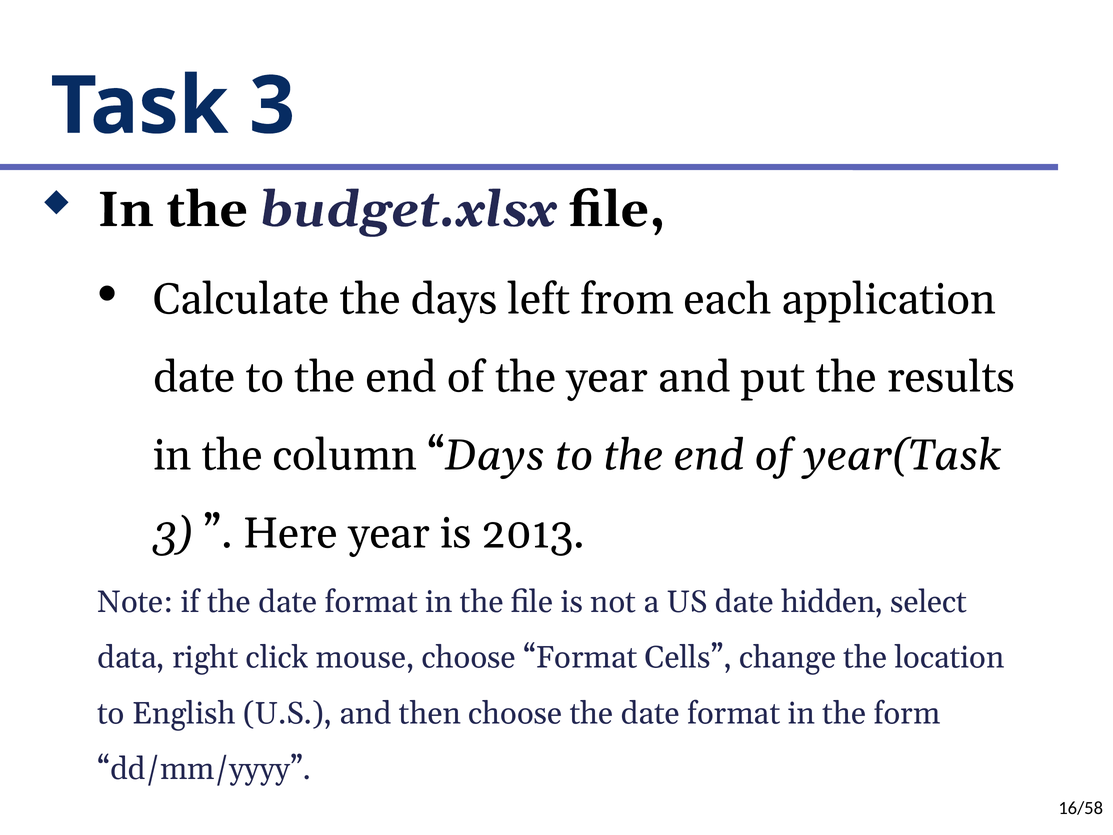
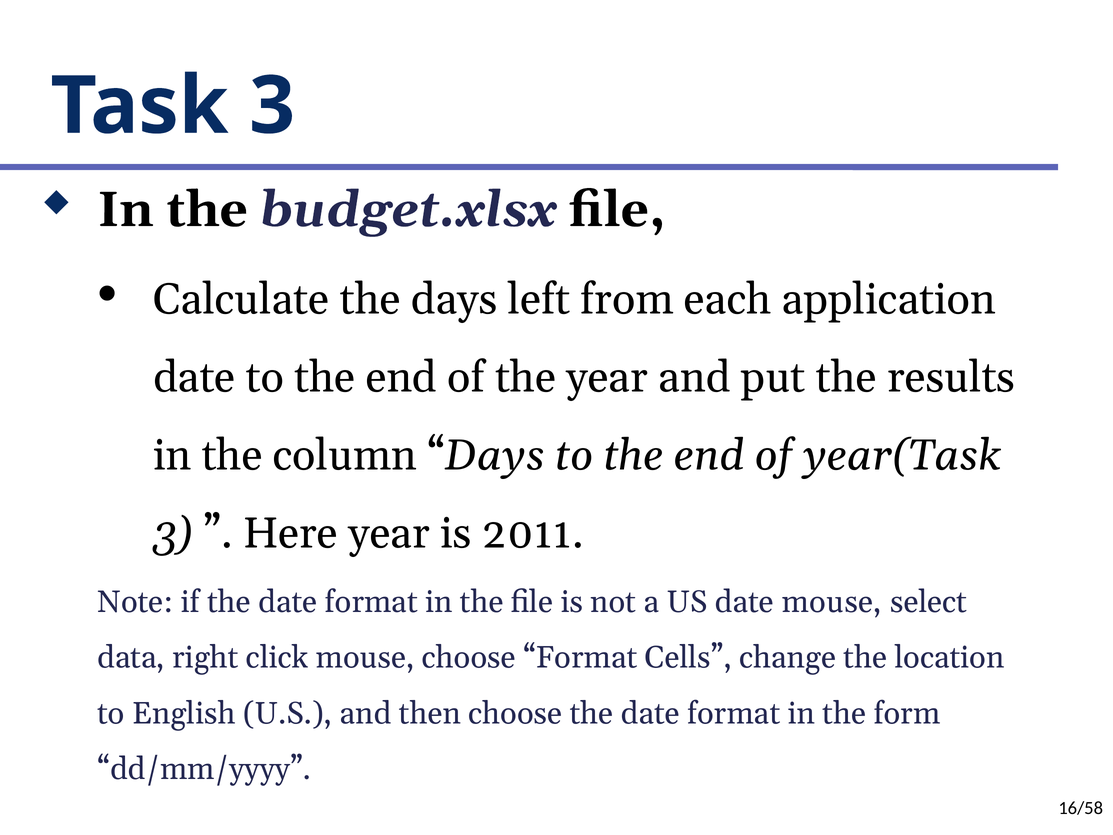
2013: 2013 -> 2011 (533, 533)
date hidden: hidden -> mouse (832, 602)
